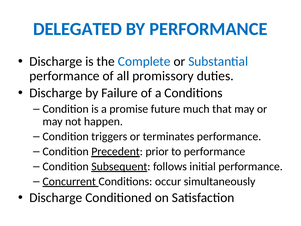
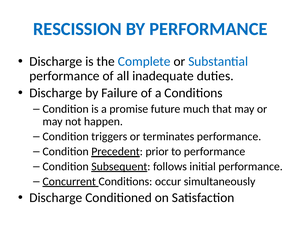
DELEGATED: DELEGATED -> RESCISSION (78, 29)
promissory: promissory -> inadequate (163, 76)
